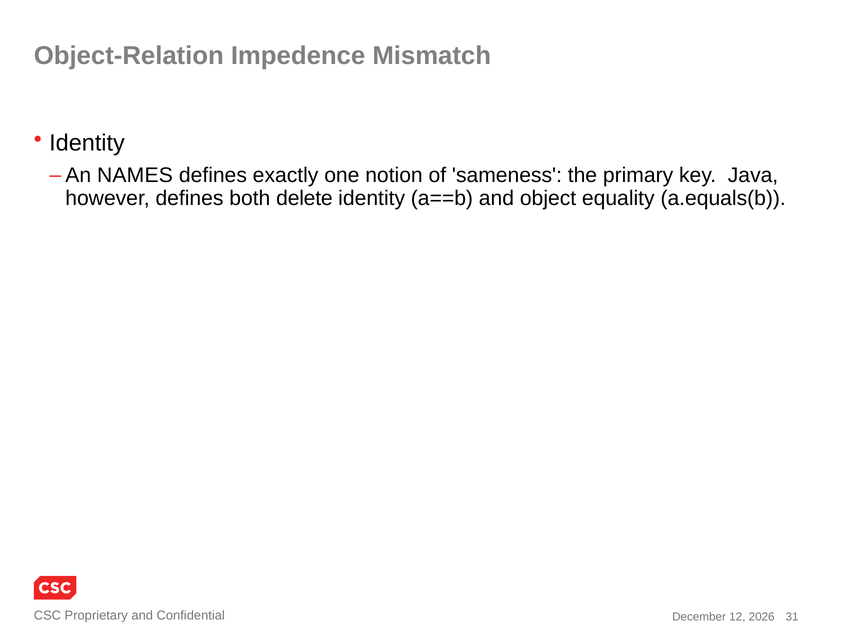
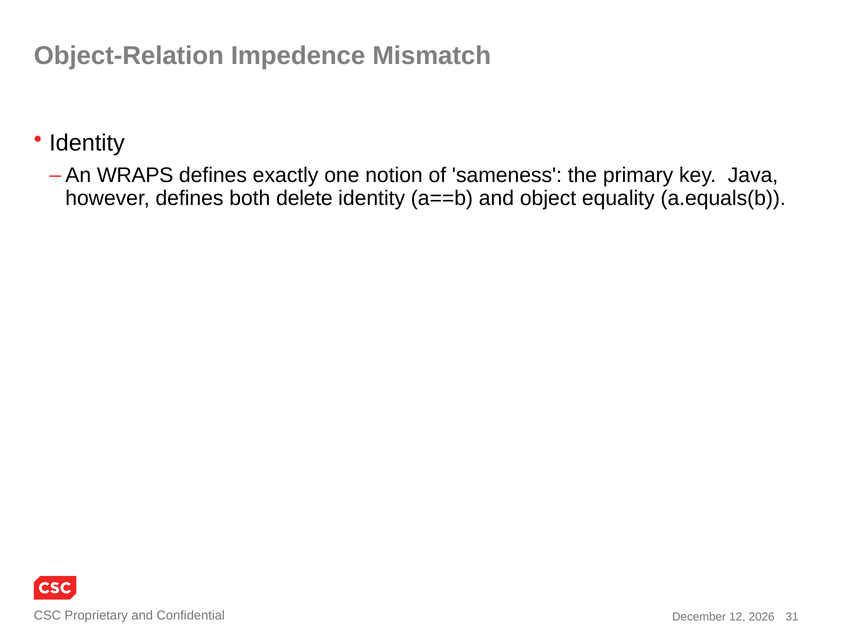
NAMES: NAMES -> WRAPS (135, 175)
